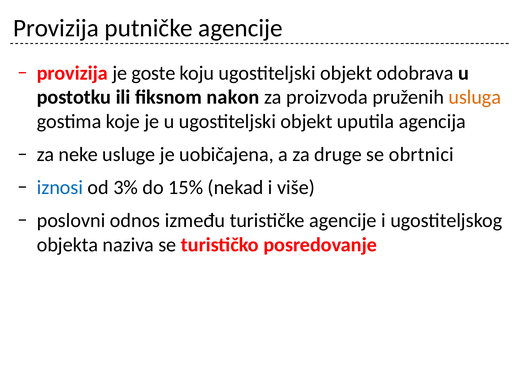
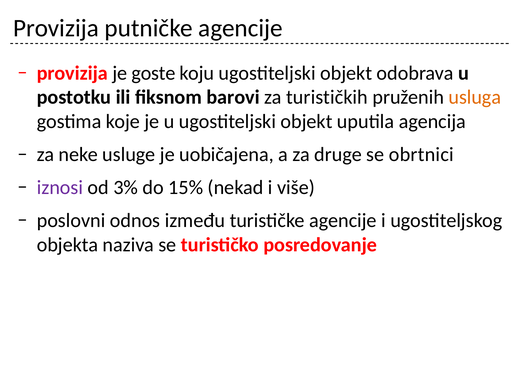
nakon: nakon -> barovi (233, 97)
proizvoda: proizvoda -> turističkih (327, 97)
iznosi colour: blue -> purple (60, 187)
